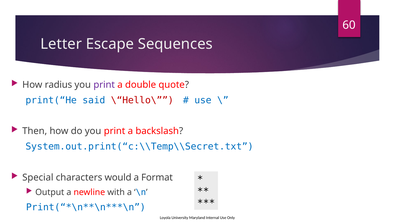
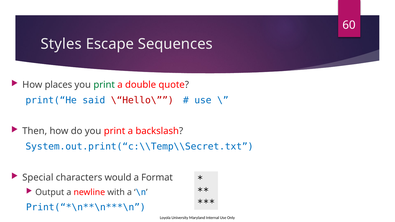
Letter: Letter -> Styles (61, 44)
radius: radius -> places (58, 85)
print colour: purple -> green (104, 85)
